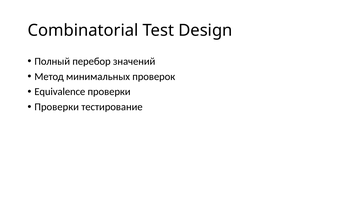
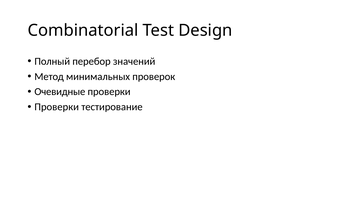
Equivalence: Equivalence -> Очевидные (60, 92)
